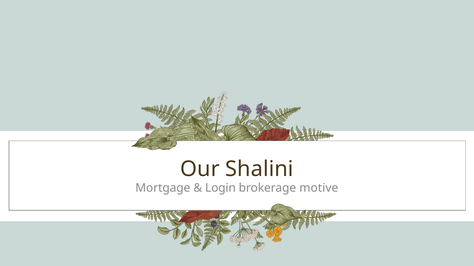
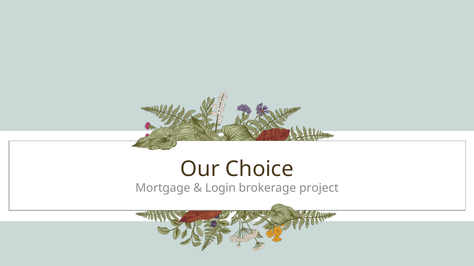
Shalini: Shalini -> Choice (259, 169)
motive: motive -> project (319, 188)
